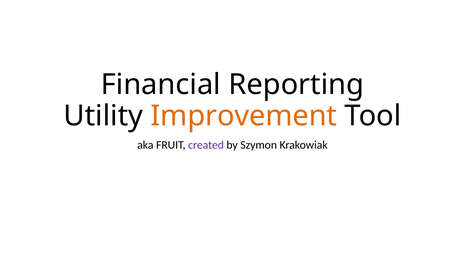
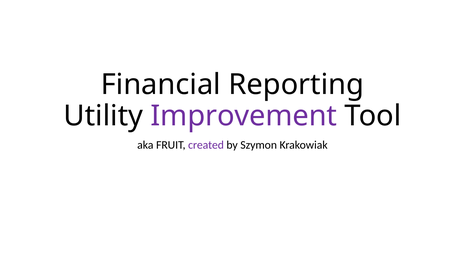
Improvement colour: orange -> purple (244, 116)
